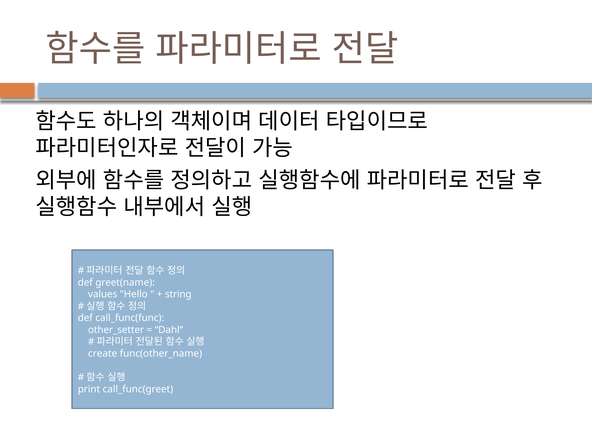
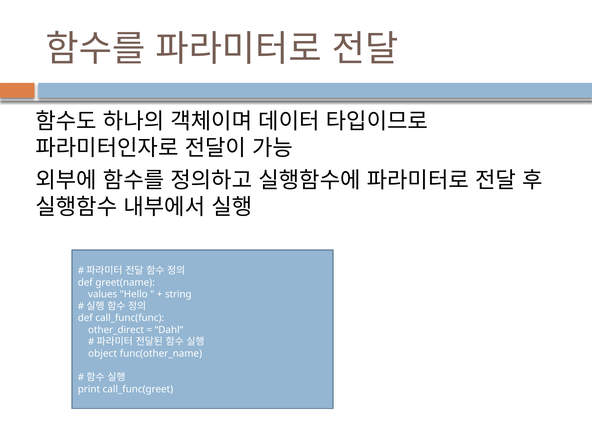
other_setter: other_setter -> other_direct (116, 330)
create: create -> object (103, 354)
